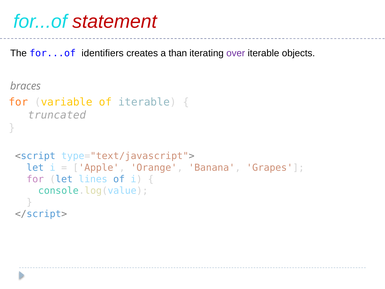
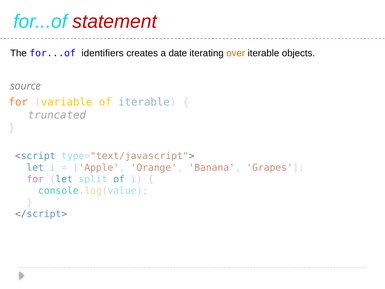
than: than -> date (178, 53)
over colour: purple -> orange (236, 53)
braces: braces -> source (25, 86)
lines: lines -> split (93, 179)
